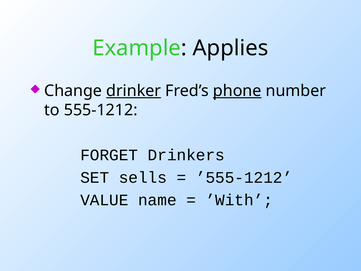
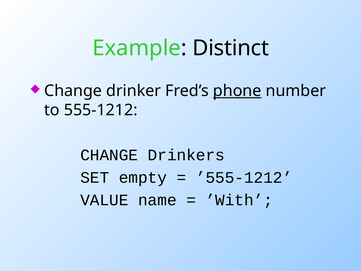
Applies: Applies -> Distinct (231, 48)
drinker underline: present -> none (134, 91)
FORGET: FORGET -> CHANGE (109, 155)
sells: sells -> empty (143, 177)
